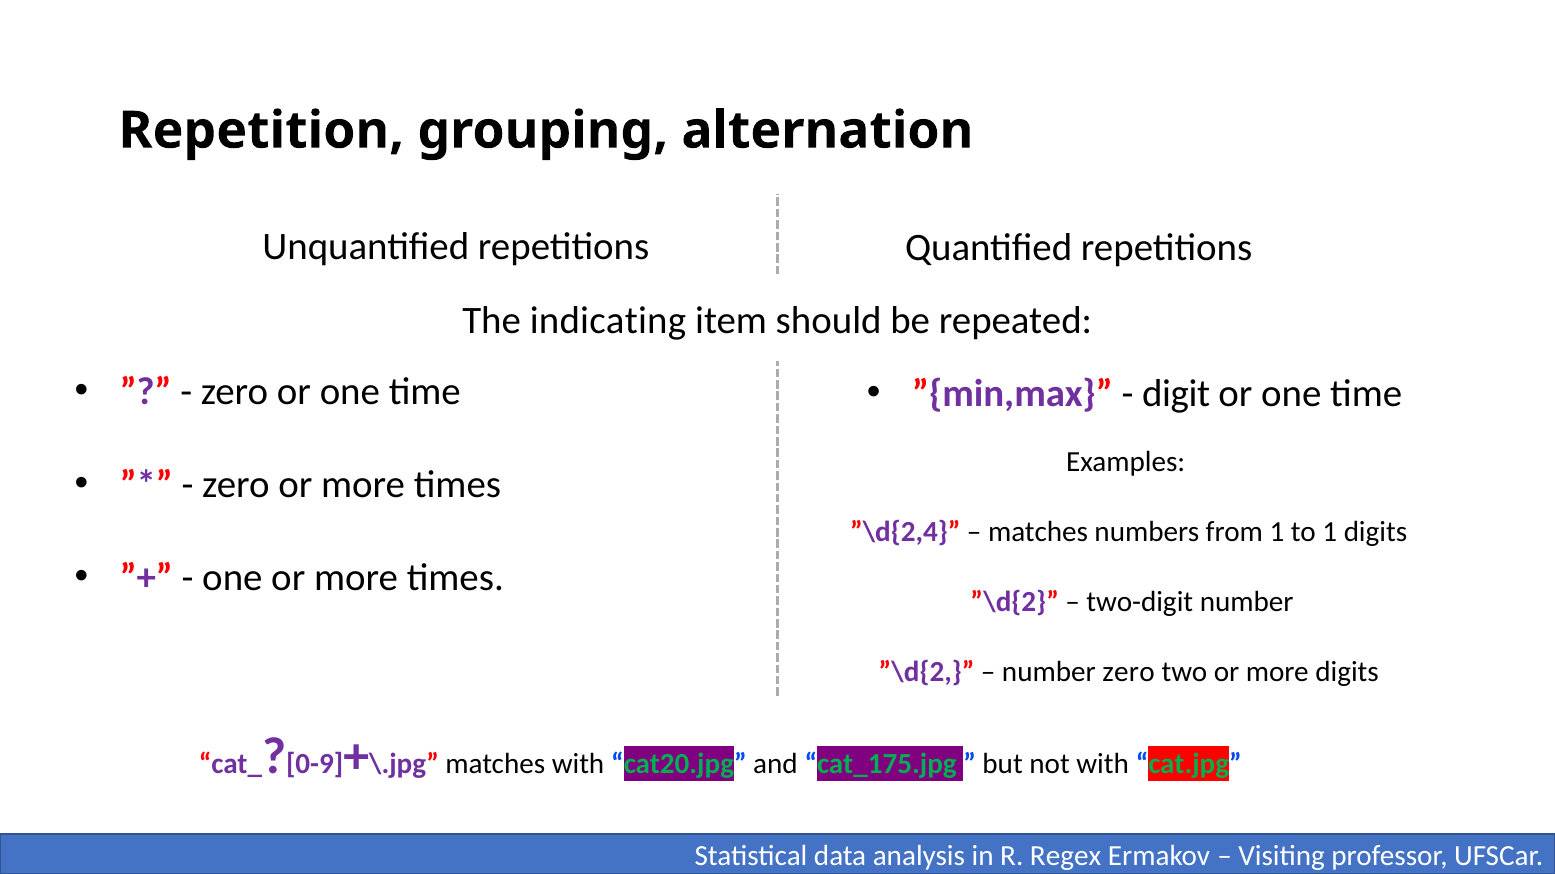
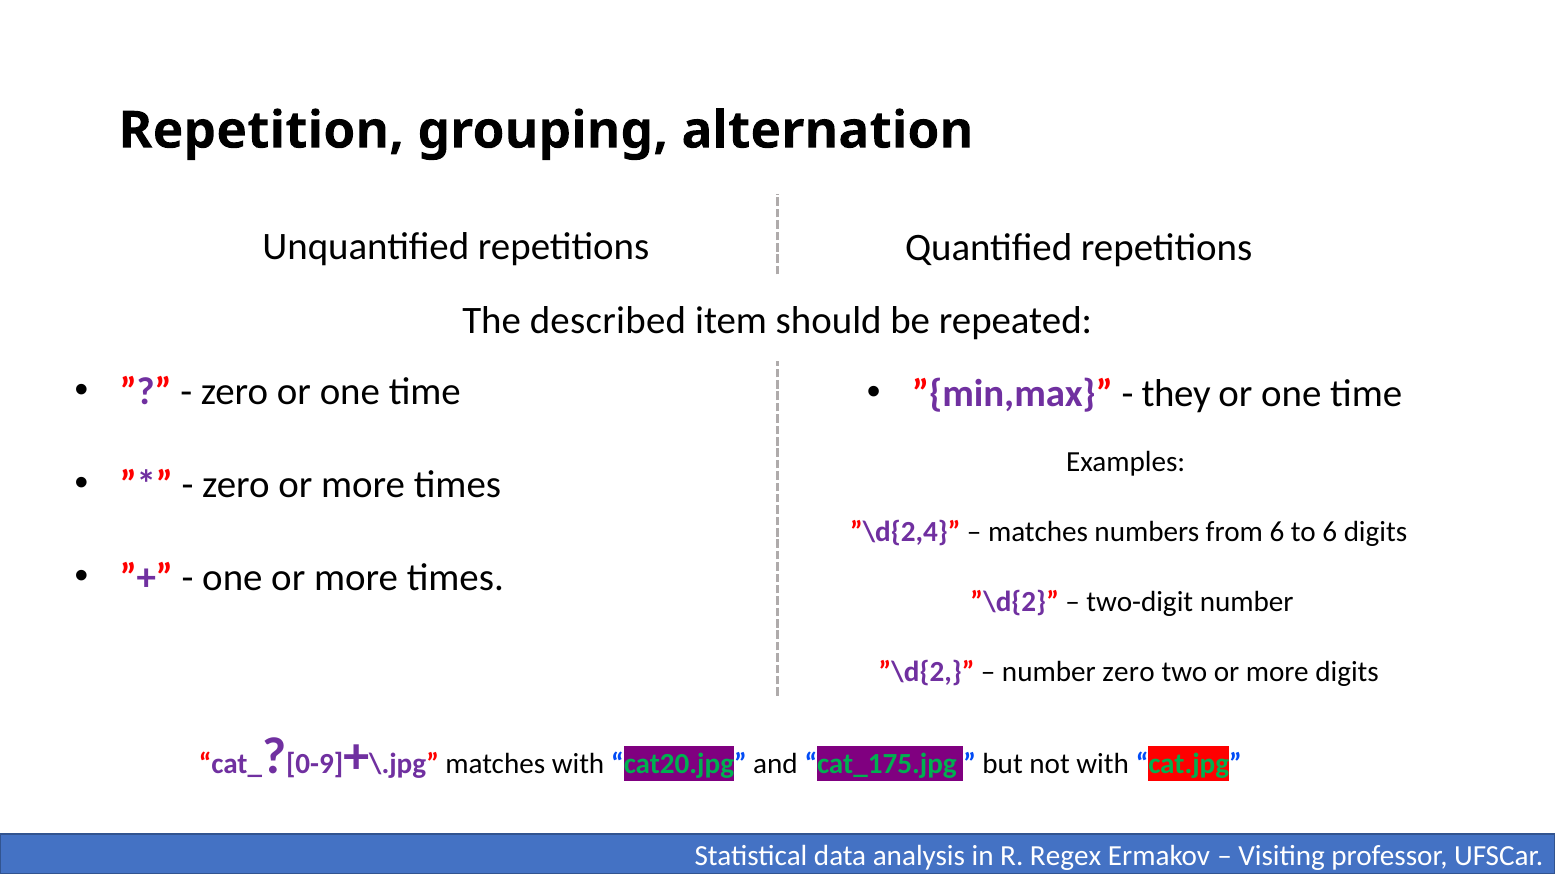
indicating: indicating -> described (608, 321)
digit: digit -> they (1176, 394)
from 1: 1 -> 6 (1277, 533)
to 1: 1 -> 6 (1330, 533)
